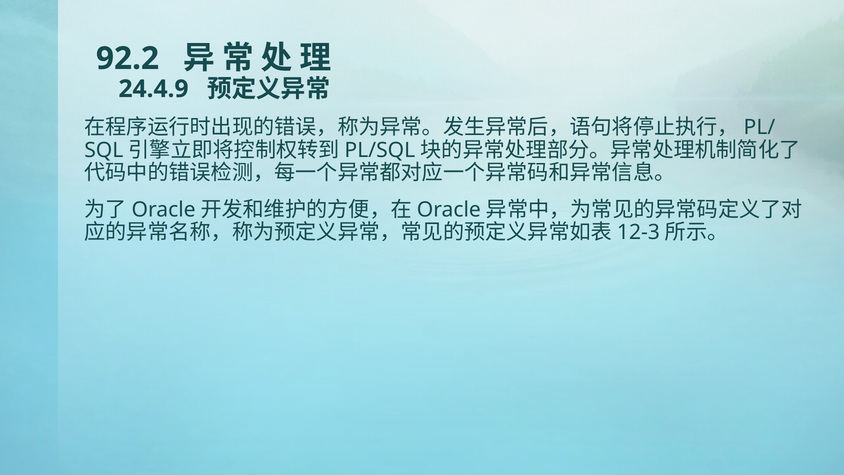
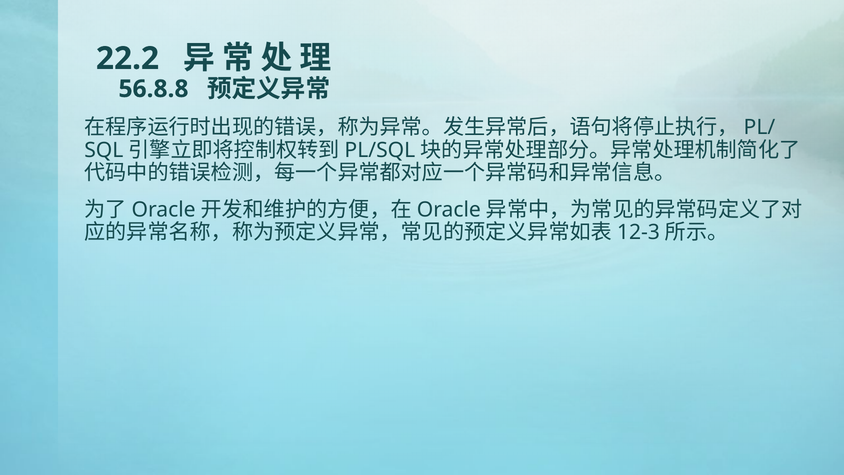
92.2: 92.2 -> 22.2 (127, 58)
24.4.9: 24.4.9 -> 56.8.8 (153, 89)
